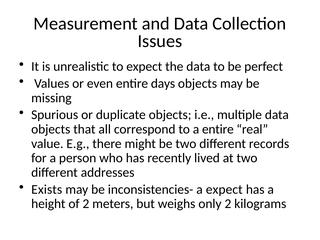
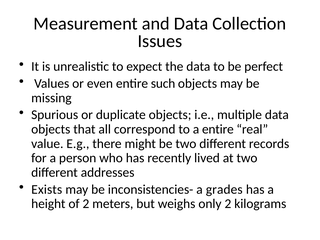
days: days -> such (163, 83)
a expect: expect -> grades (224, 189)
